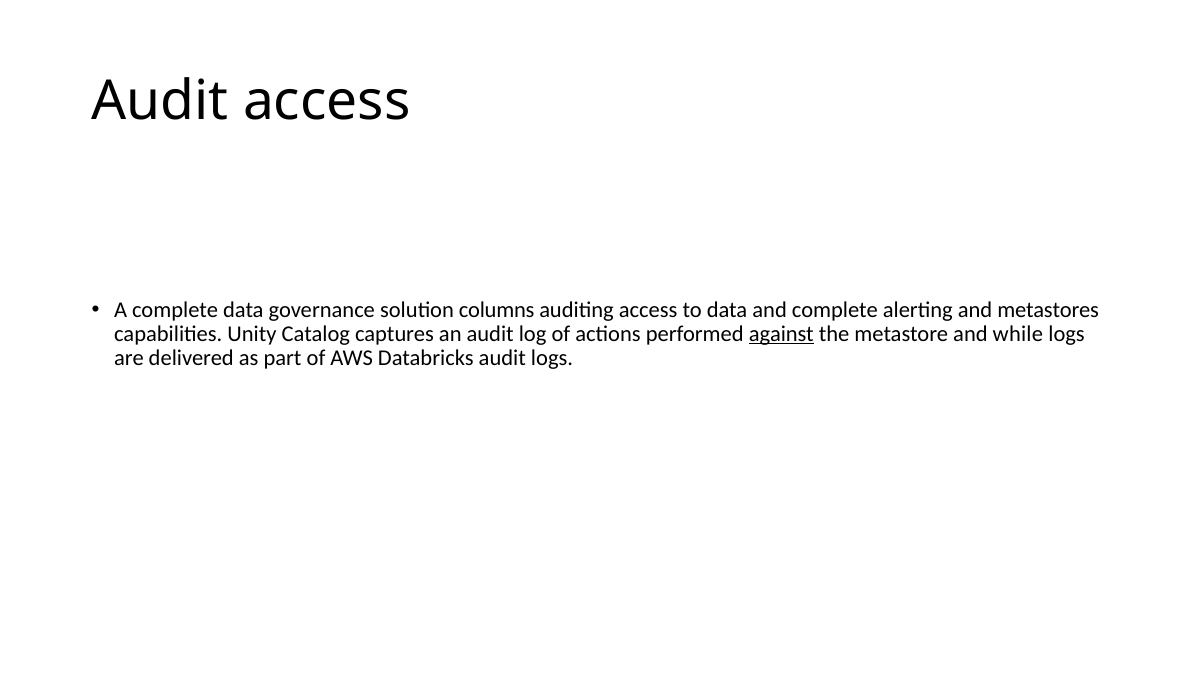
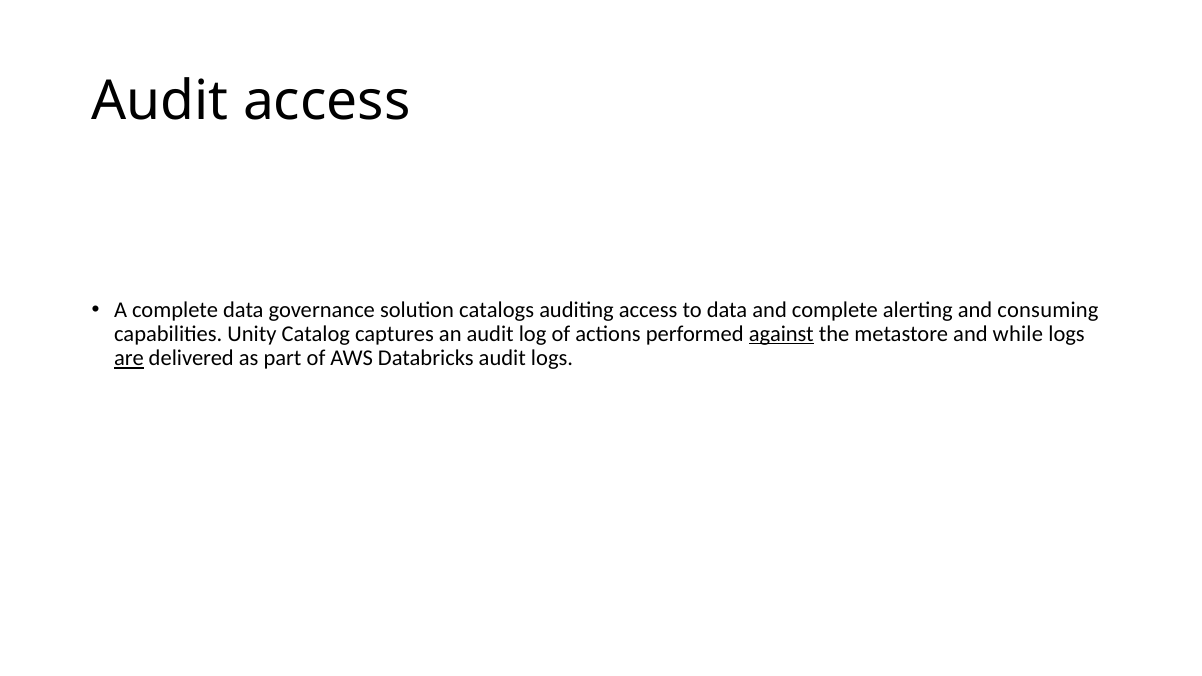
columns: columns -> catalogs (497, 310)
metastores: metastores -> consuming (1048, 310)
are underline: none -> present (129, 358)
